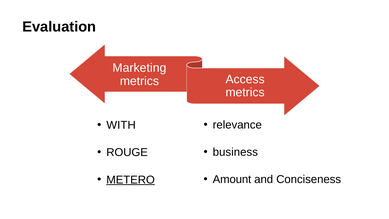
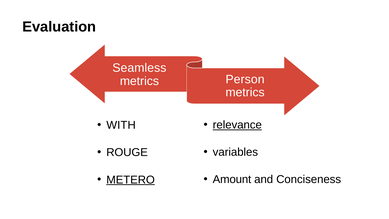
Marketing: Marketing -> Seamless (139, 68)
Access: Access -> Person (245, 79)
relevance underline: none -> present (237, 125)
business: business -> variables (235, 152)
